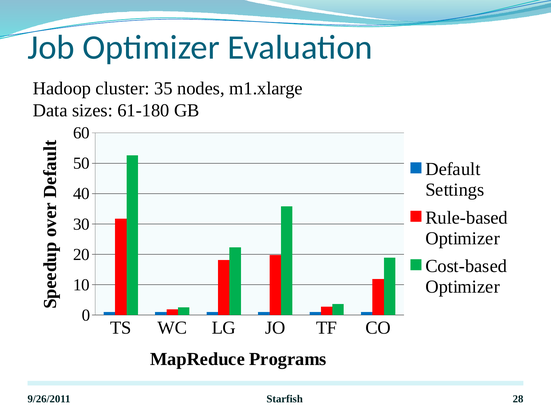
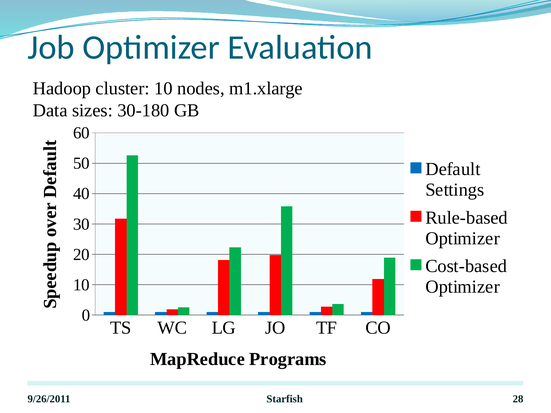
cluster 35: 35 -> 10 (163, 88)
61-180: 61-180 -> 30-180 (143, 111)
